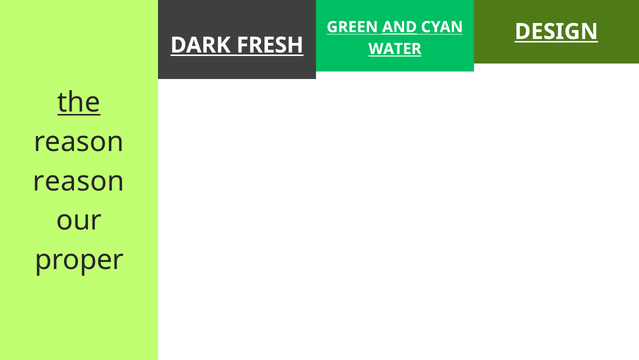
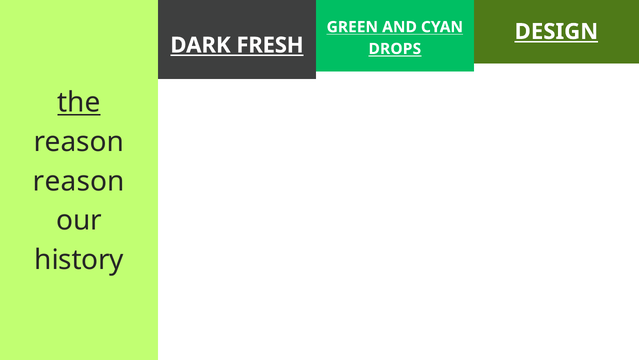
AND underline: present -> none (400, 27)
WATER: WATER -> DROPS (395, 49)
proper: proper -> history (79, 259)
